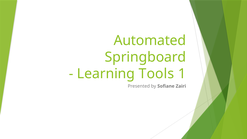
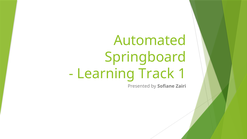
Tools: Tools -> Track (156, 74)
